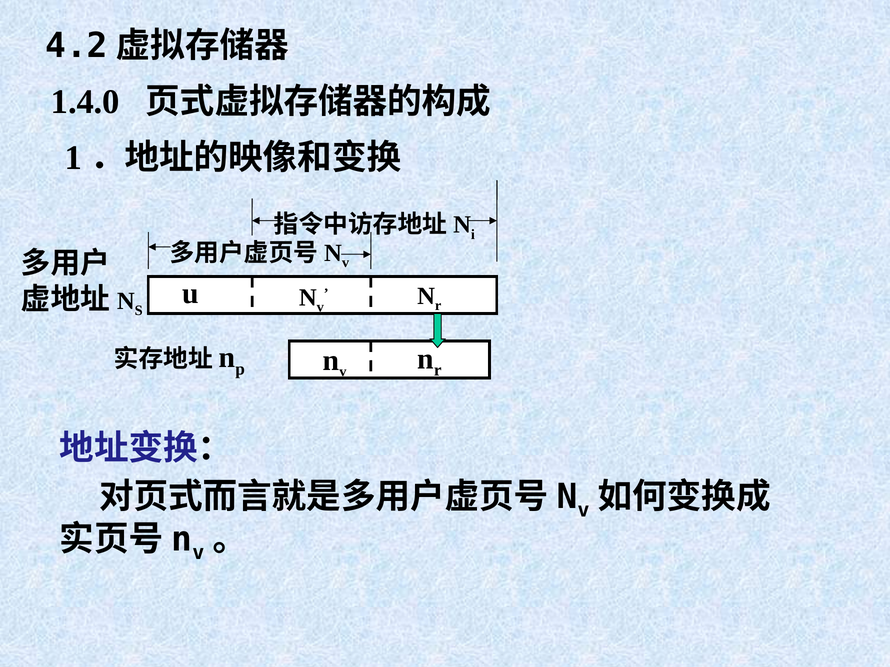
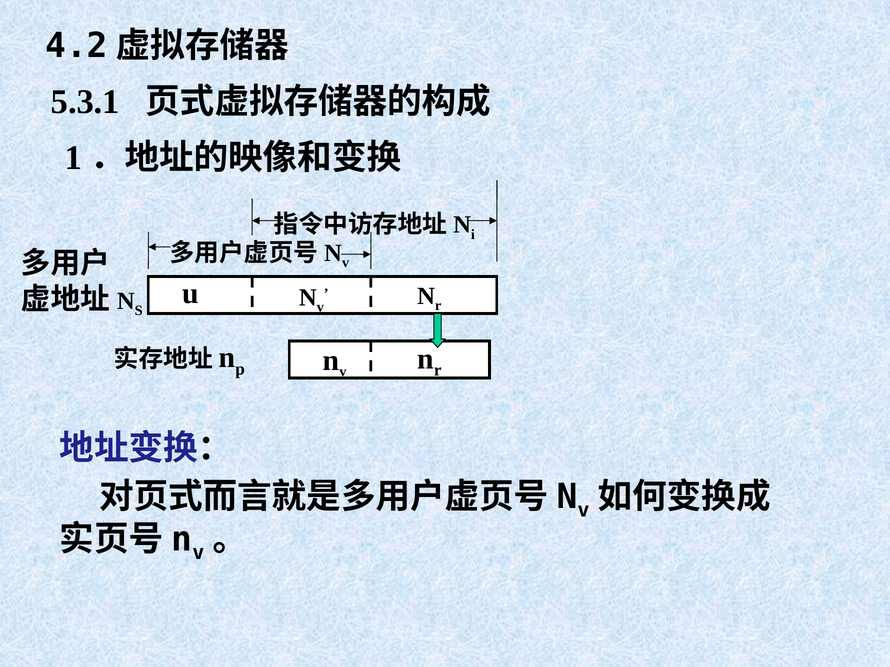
1.4.0: 1.4.0 -> 5.3.1 (85, 102)
